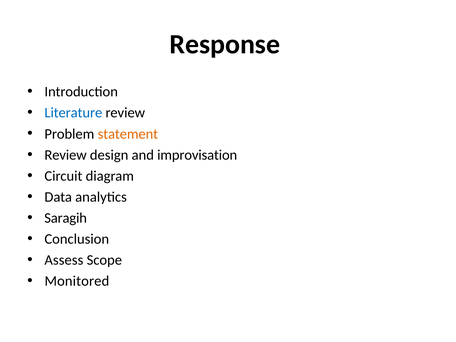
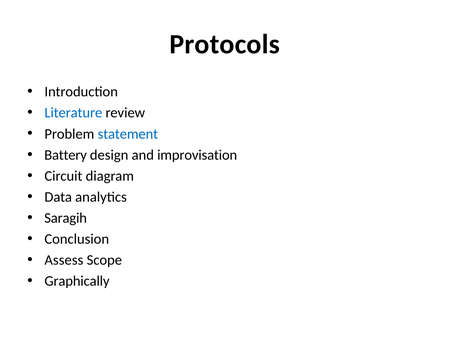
Response: Response -> Protocols (225, 44)
statement colour: orange -> blue (128, 134)
Review: Review -> Battery (66, 155)
Monitored: Monitored -> Graphically (77, 281)
